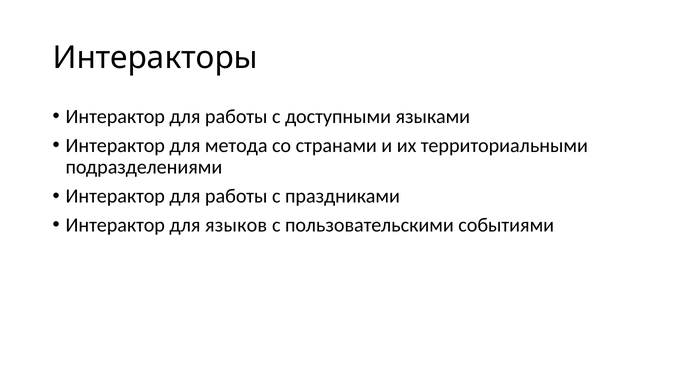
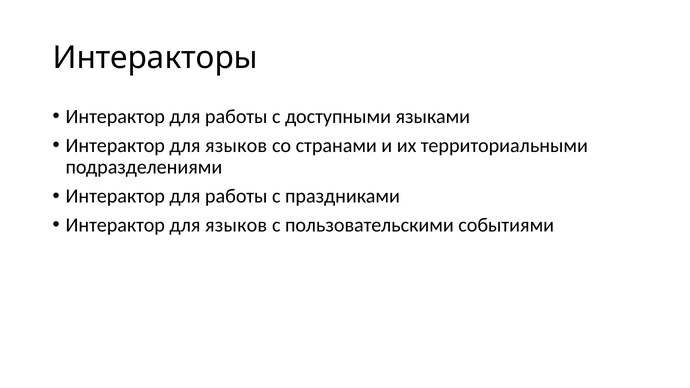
метода: метода -> языков (236, 146)
